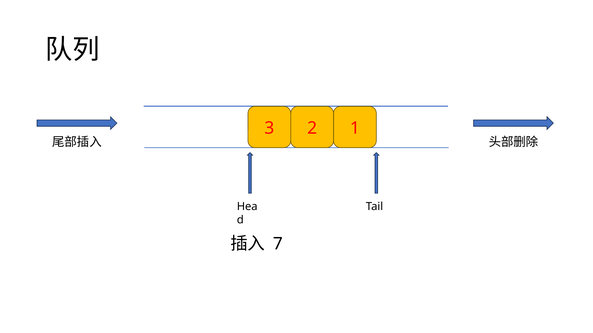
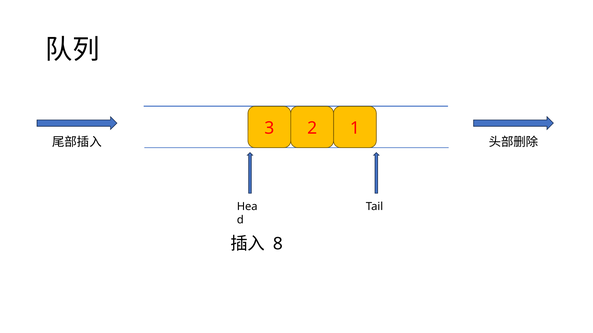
7: 7 -> 8 (278, 244)
